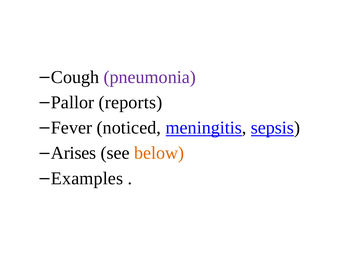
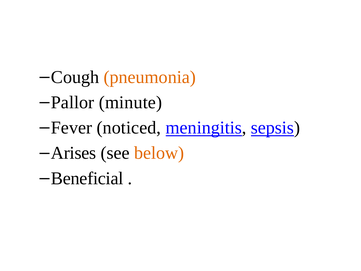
pneumonia colour: purple -> orange (150, 77)
reports: reports -> minute (131, 102)
Examples: Examples -> Beneficial (87, 178)
